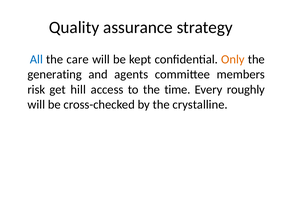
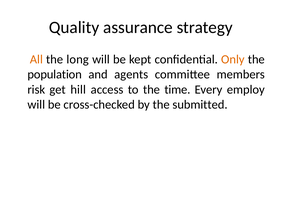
All colour: blue -> orange (36, 59)
care: care -> long (78, 59)
generating: generating -> population (55, 74)
roughly: roughly -> employ (246, 89)
crystalline: crystalline -> submitted (200, 104)
